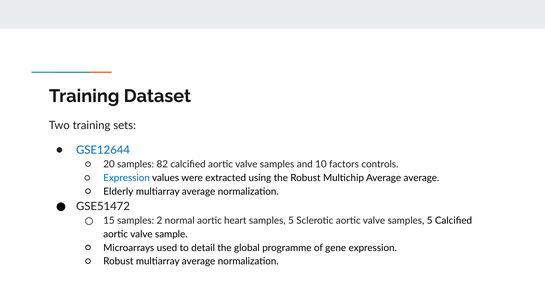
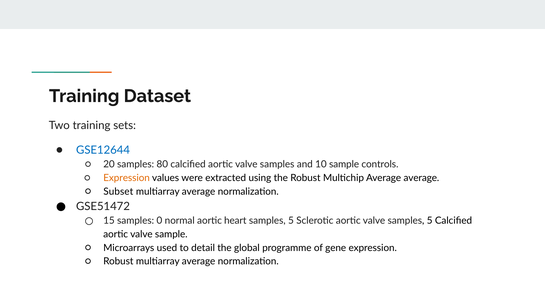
82: 82 -> 80 (162, 165)
10 factors: factors -> sample (344, 165)
Expression colour: blue -> orange (127, 178)
Elderly: Elderly -> Subset (118, 192)
2: 2 -> 0 (159, 221)
